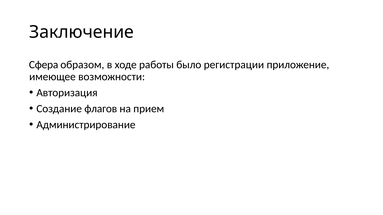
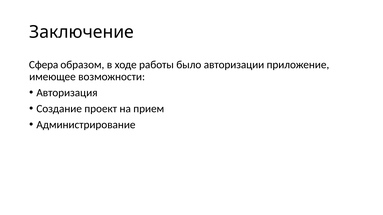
регистрации: регистрации -> авторизации (234, 65)
флагов: флагов -> проект (101, 109)
